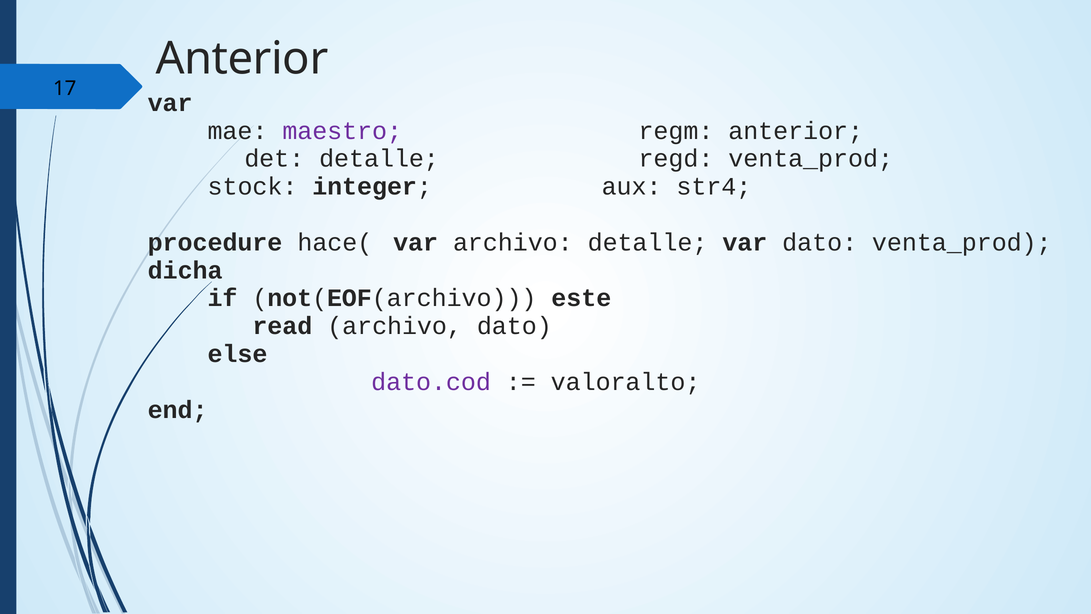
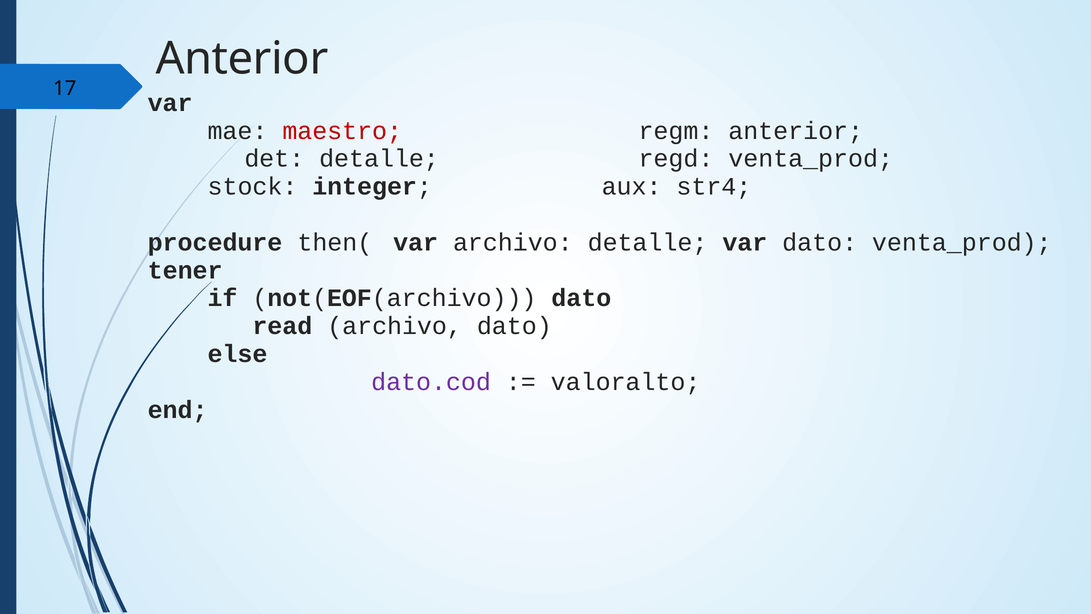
maestro colour: purple -> red (342, 131)
hace(: hace( -> then( (335, 242)
dicha: dicha -> tener (185, 270)
not(EOF(archivo este: este -> dato (581, 298)
